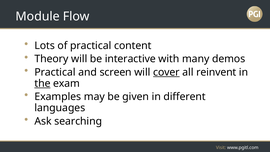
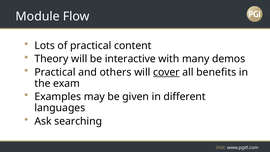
screen: screen -> others (116, 72)
reinvent: reinvent -> benefits (216, 72)
the underline: present -> none (42, 83)
